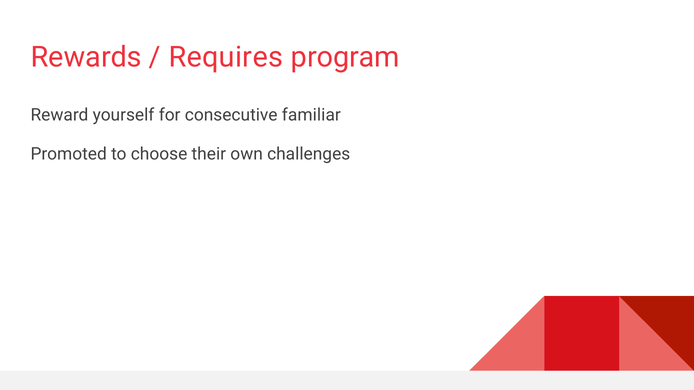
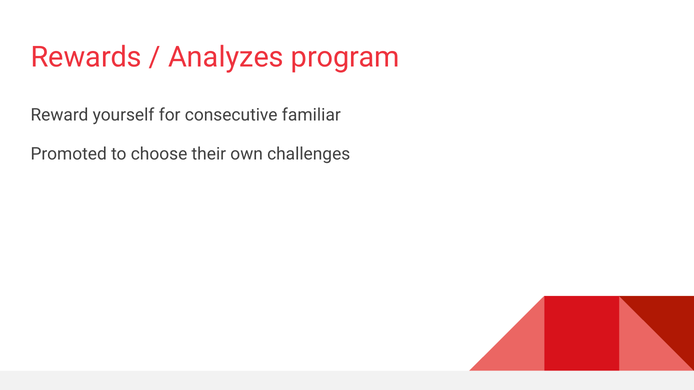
Requires: Requires -> Analyzes (226, 57)
